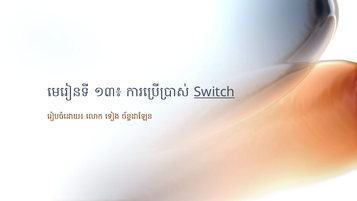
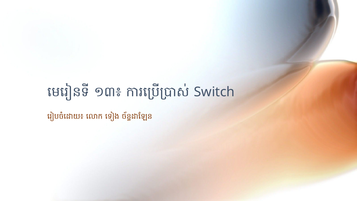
Switch underline: present -> none (214, 92)
